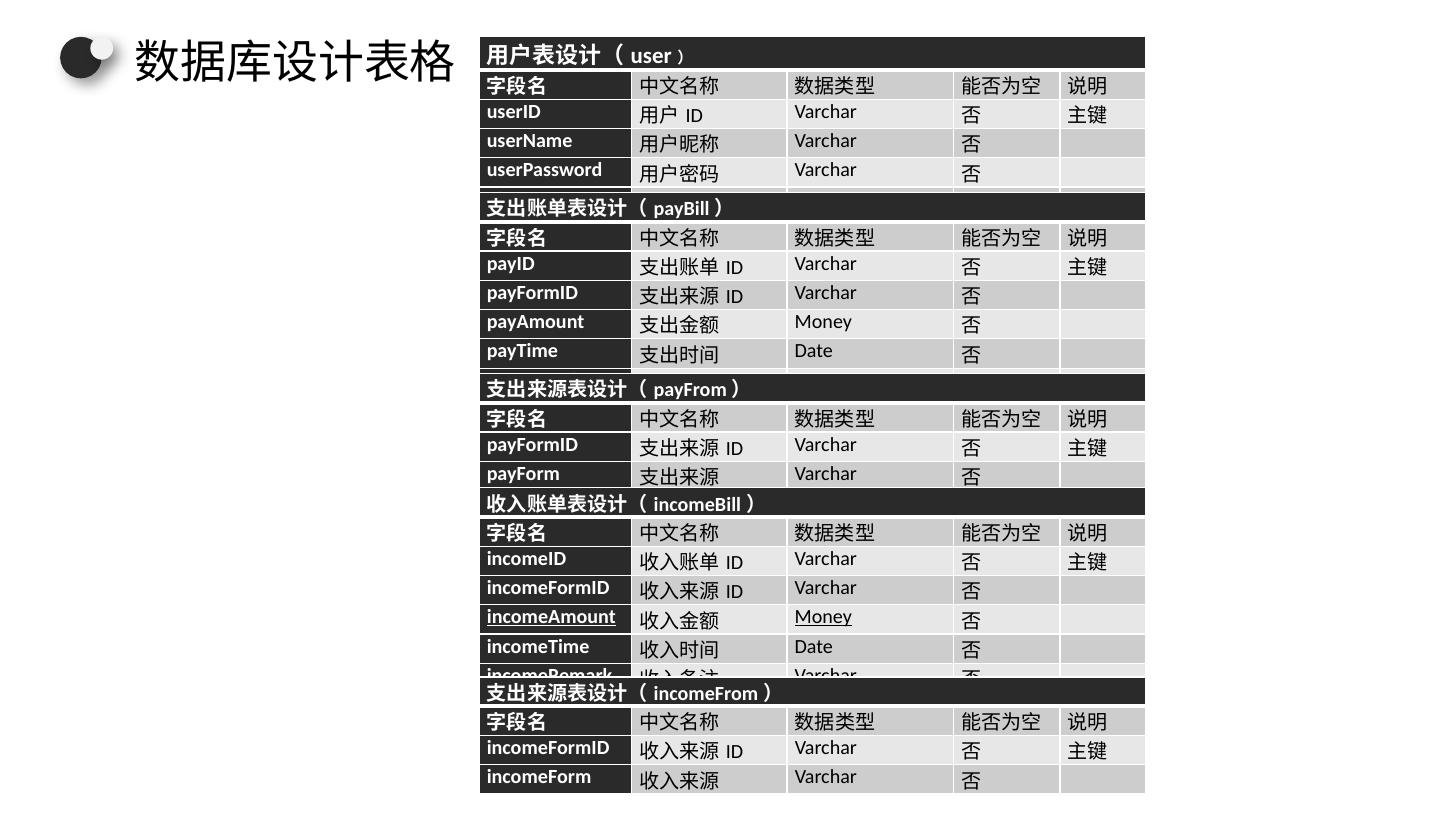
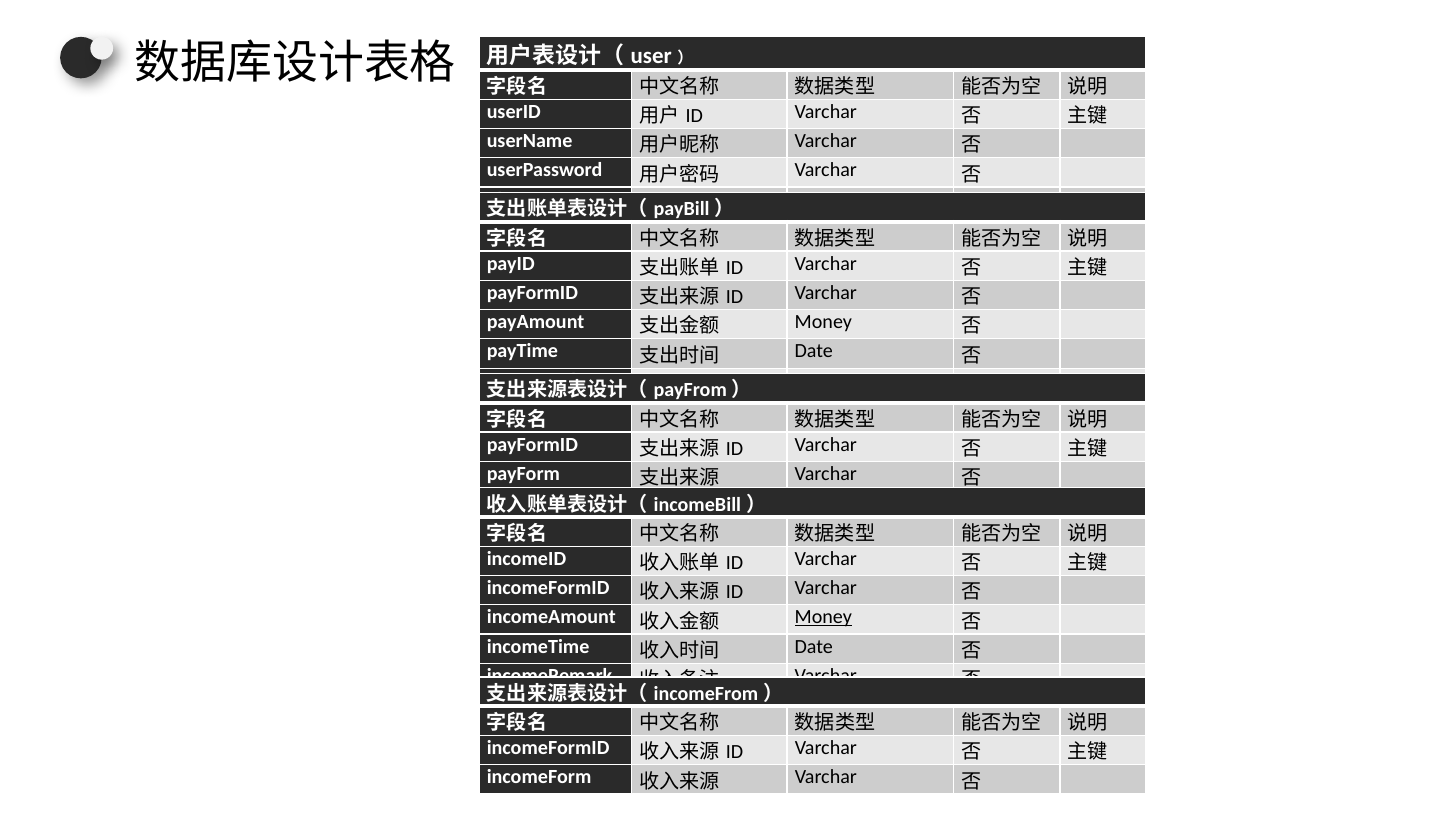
incomeAmount underline: present -> none (551, 618)
